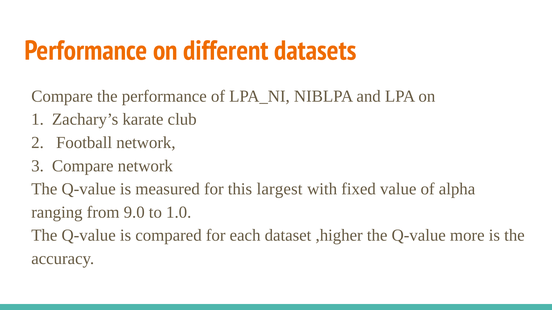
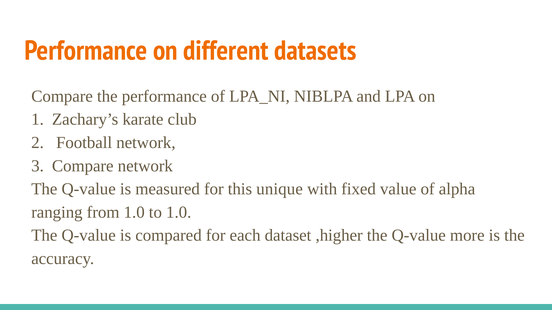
largest: largest -> unique (280, 189)
from 9.0: 9.0 -> 1.0 (134, 213)
